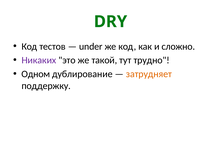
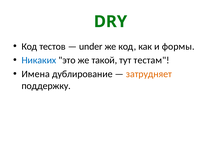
сложно: сложно -> формы (178, 46)
Никаких colour: purple -> blue (39, 60)
трудно: трудно -> тестам (152, 60)
Одном: Одном -> Имена (36, 74)
